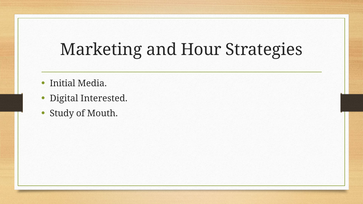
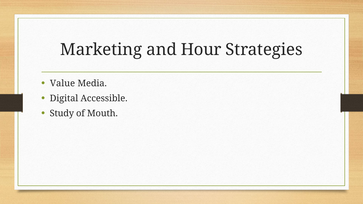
Initial: Initial -> Value (62, 84)
Interested: Interested -> Accessible (104, 99)
